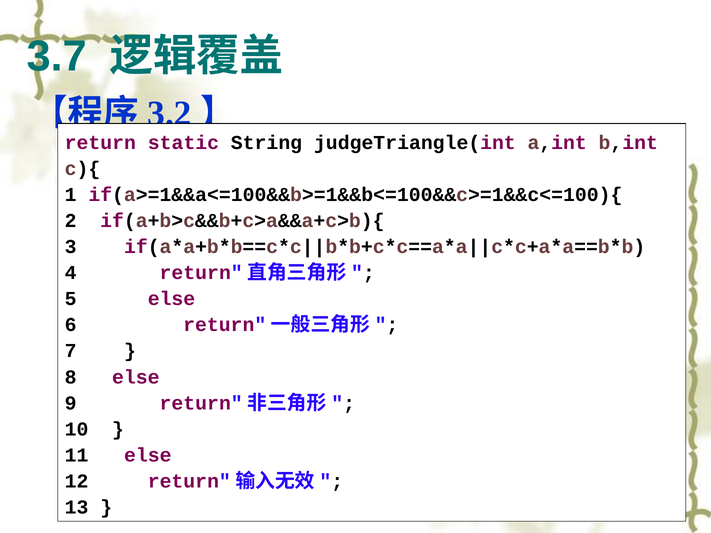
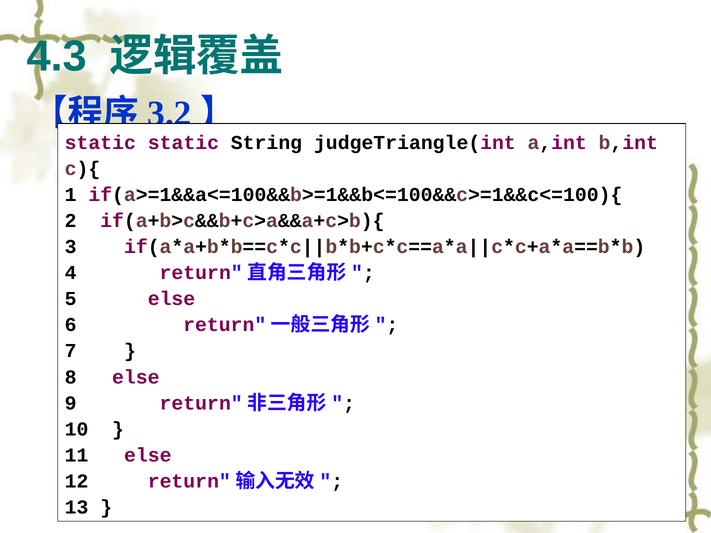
3.7: 3.7 -> 4.3 (57, 56)
return: return -> static (100, 143)
